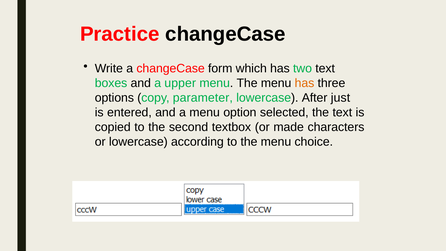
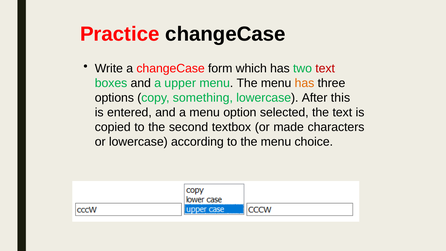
text colour: black -> red (325, 69)
parameter: parameter -> something (203, 98)
just: just -> this (340, 98)
